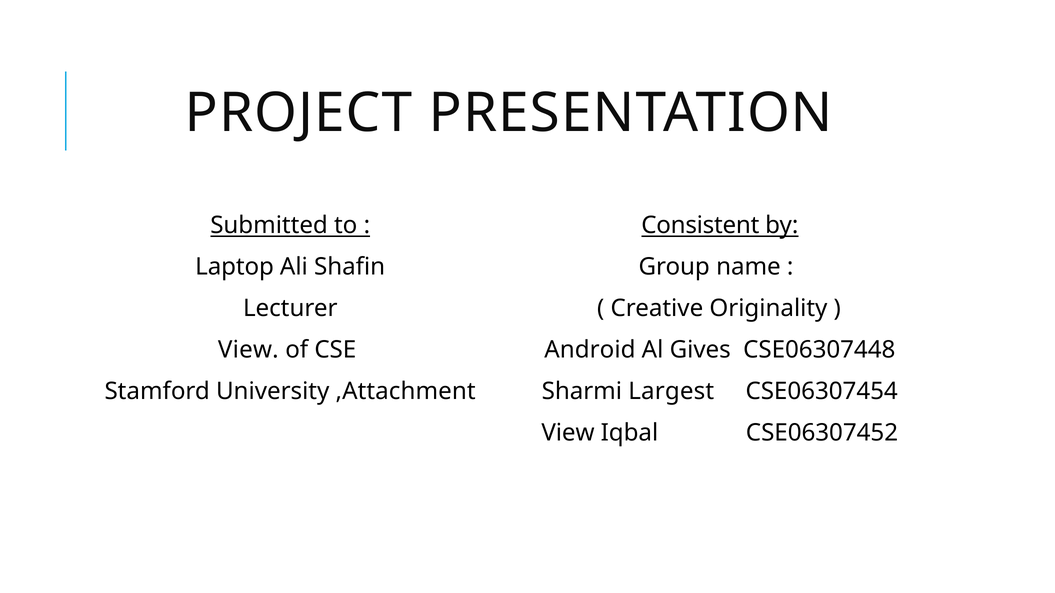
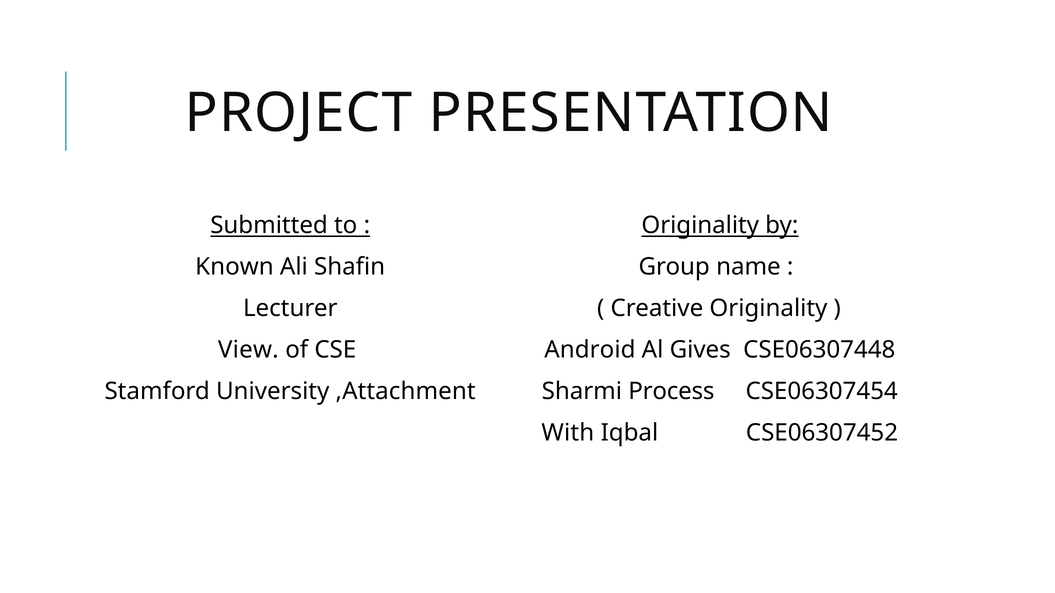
Consistent: Consistent -> Originality (700, 225)
Laptop: Laptop -> Known (234, 267)
Largest: Largest -> Process (671, 391)
View: View -> With (568, 433)
